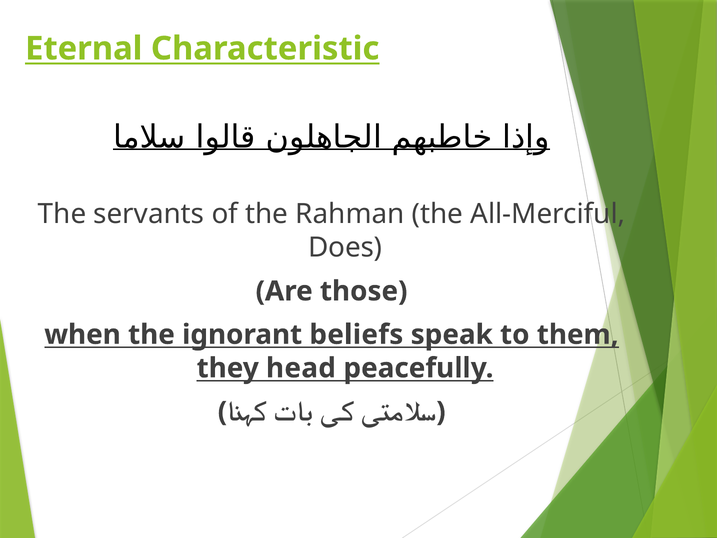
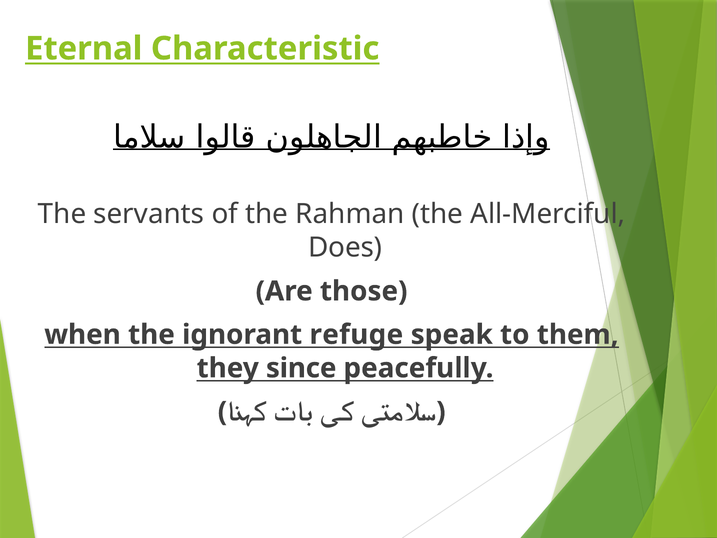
beliefs: beliefs -> refuge (356, 335)
head: head -> since (301, 368)
